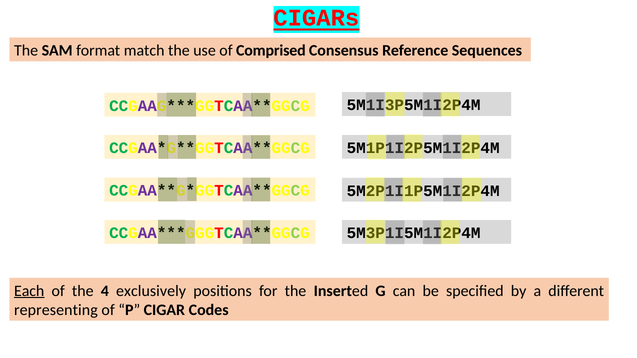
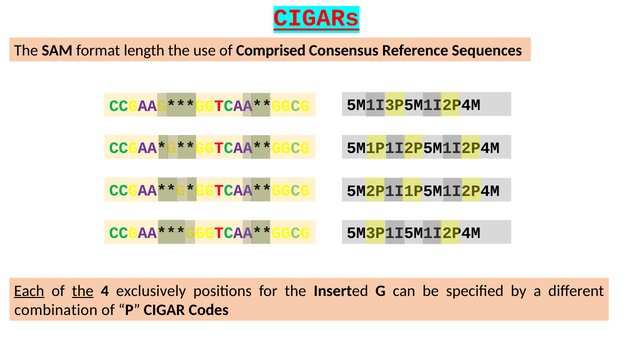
match: match -> length (144, 51)
the underline: none -> present (83, 291)
representing: representing -> combination (56, 310)
